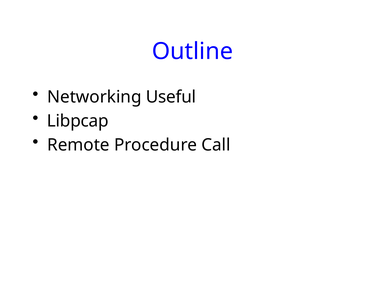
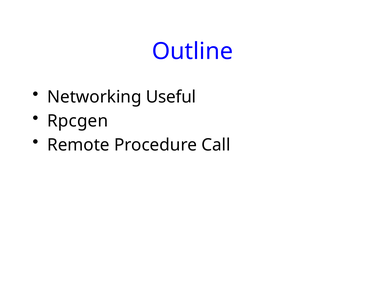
Libpcap: Libpcap -> Rpcgen (78, 121)
